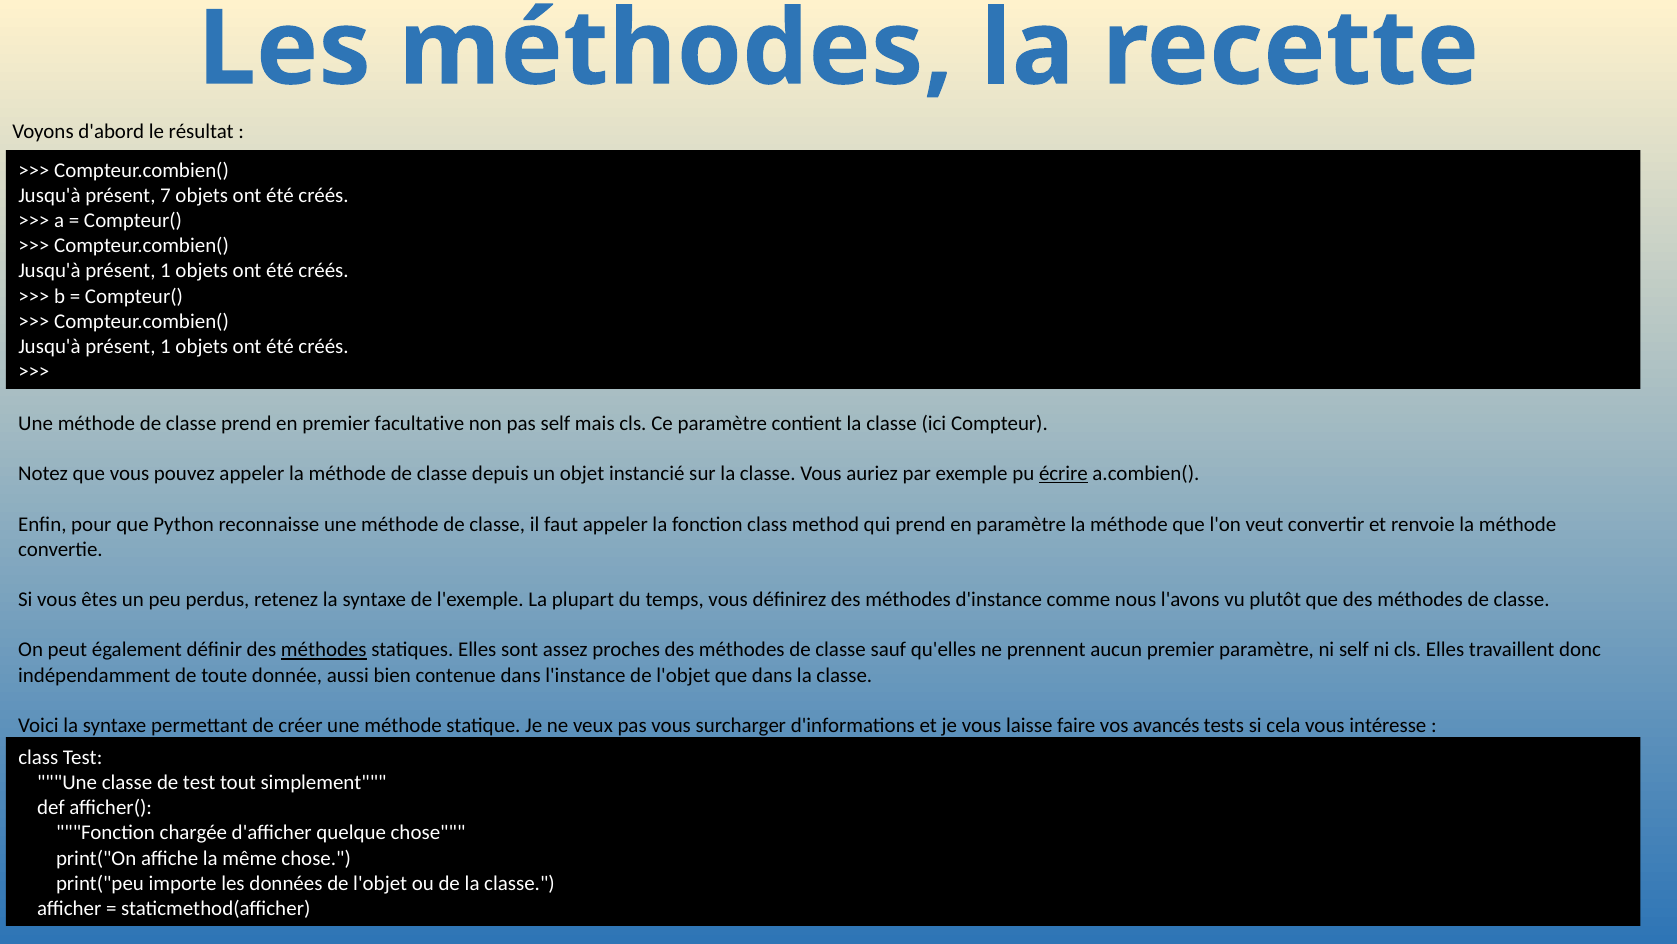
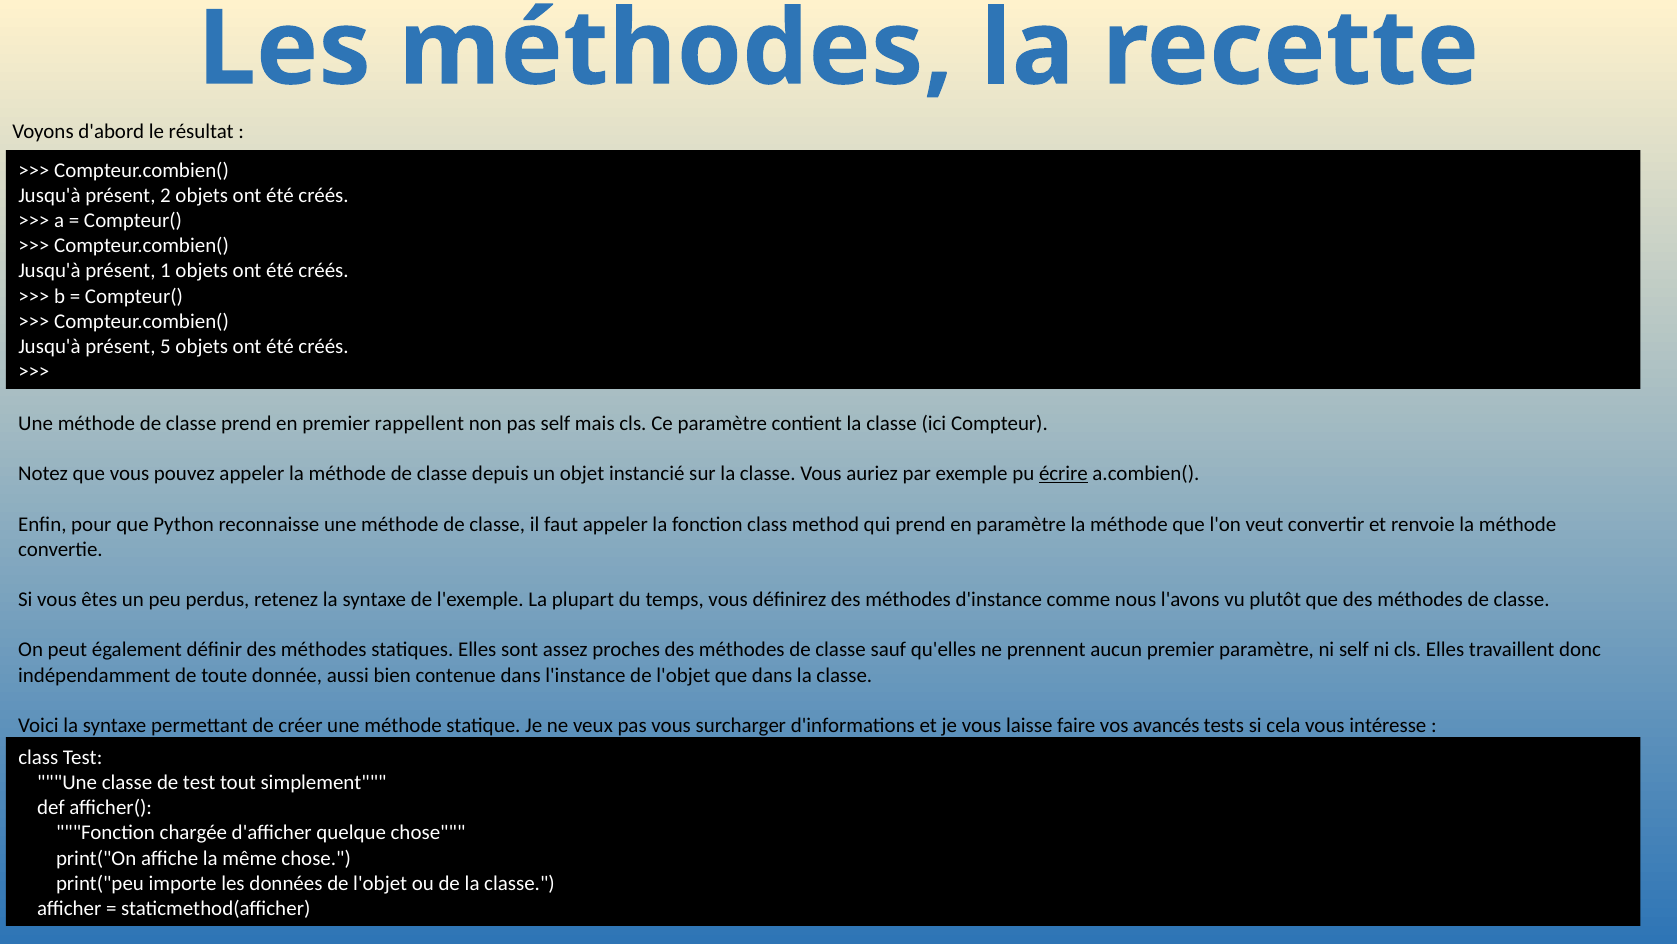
7: 7 -> 2 (165, 195)
1: 1 -> 5 (165, 346)
facultative: facultative -> rappellent (419, 423)
méthodes underline: present -> none (324, 649)
